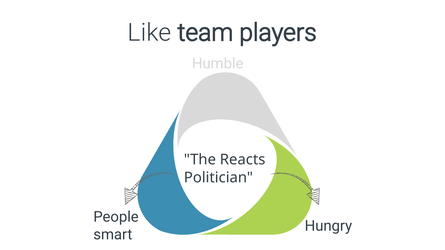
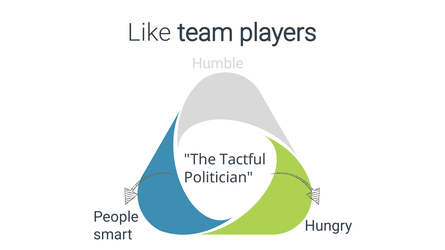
Reacts: Reacts -> Tactful (243, 160)
